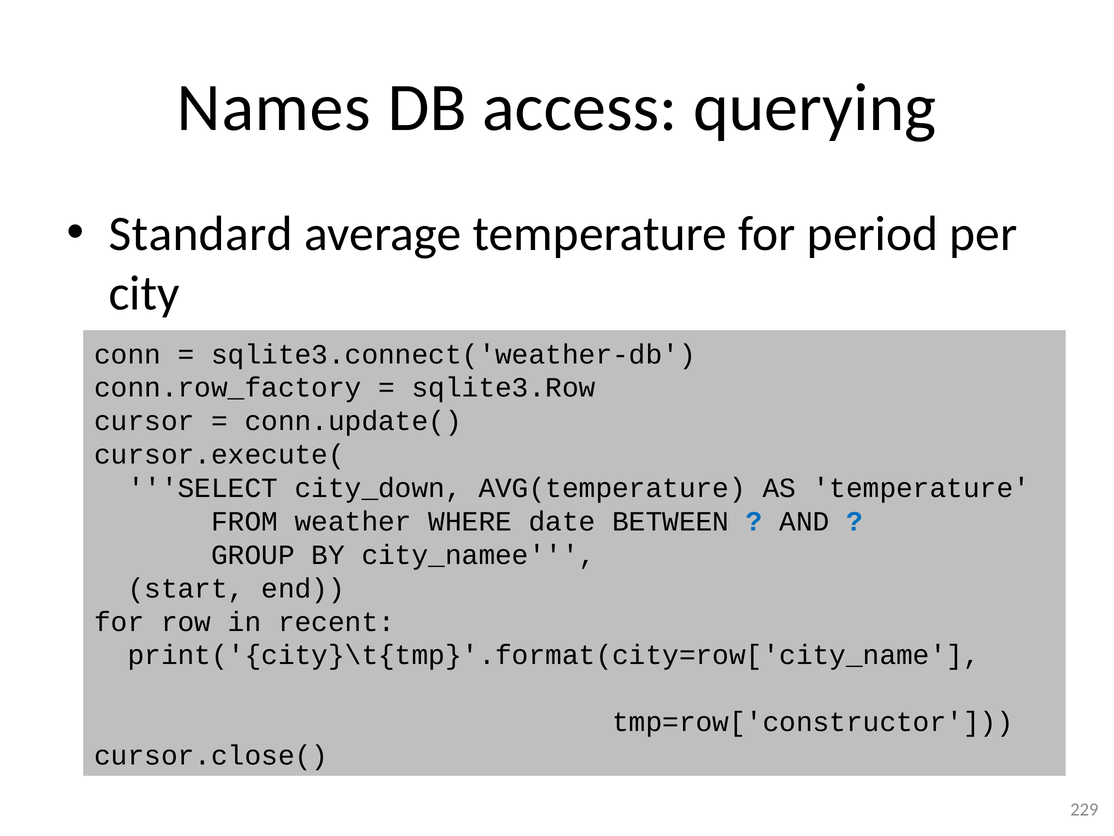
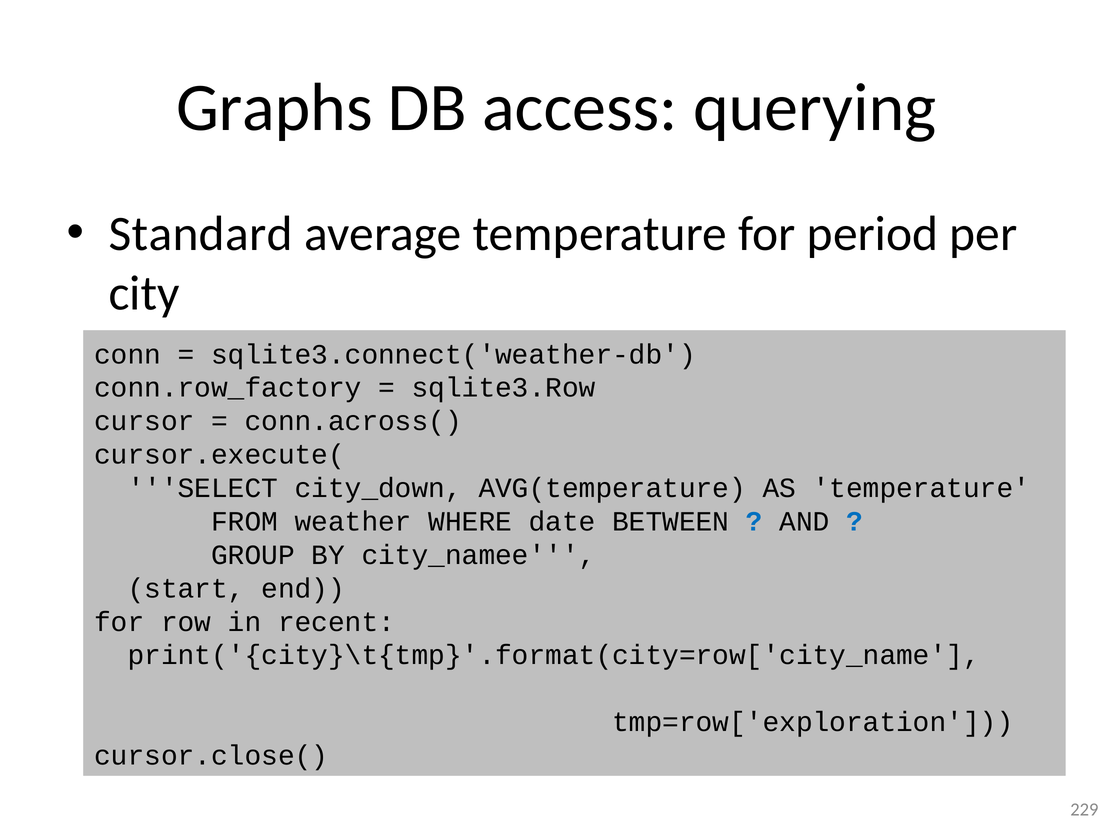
Names: Names -> Graphs (274, 108)
conn.update(: conn.update( -> conn.across( (353, 421)
tmp=row['constructor: tmp=row['constructor -> tmp=row['exploration (813, 722)
